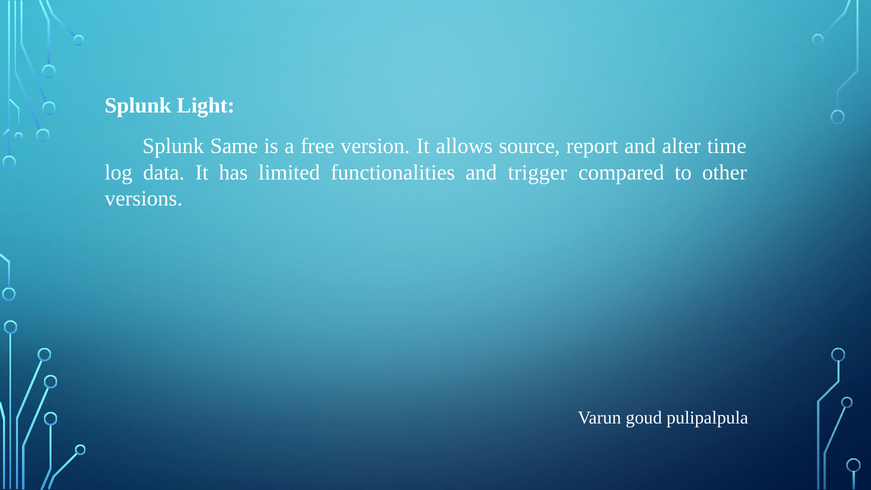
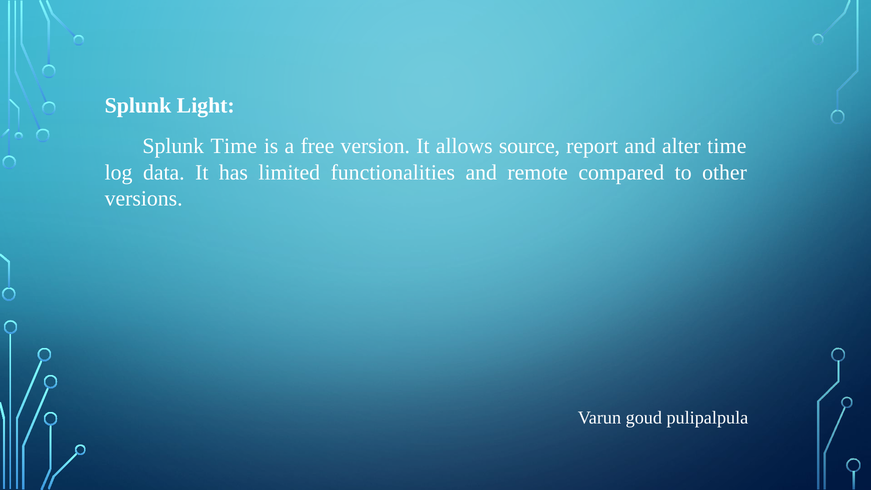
Splunk Same: Same -> Time (234, 146)
trigger: trigger -> remote (538, 172)
